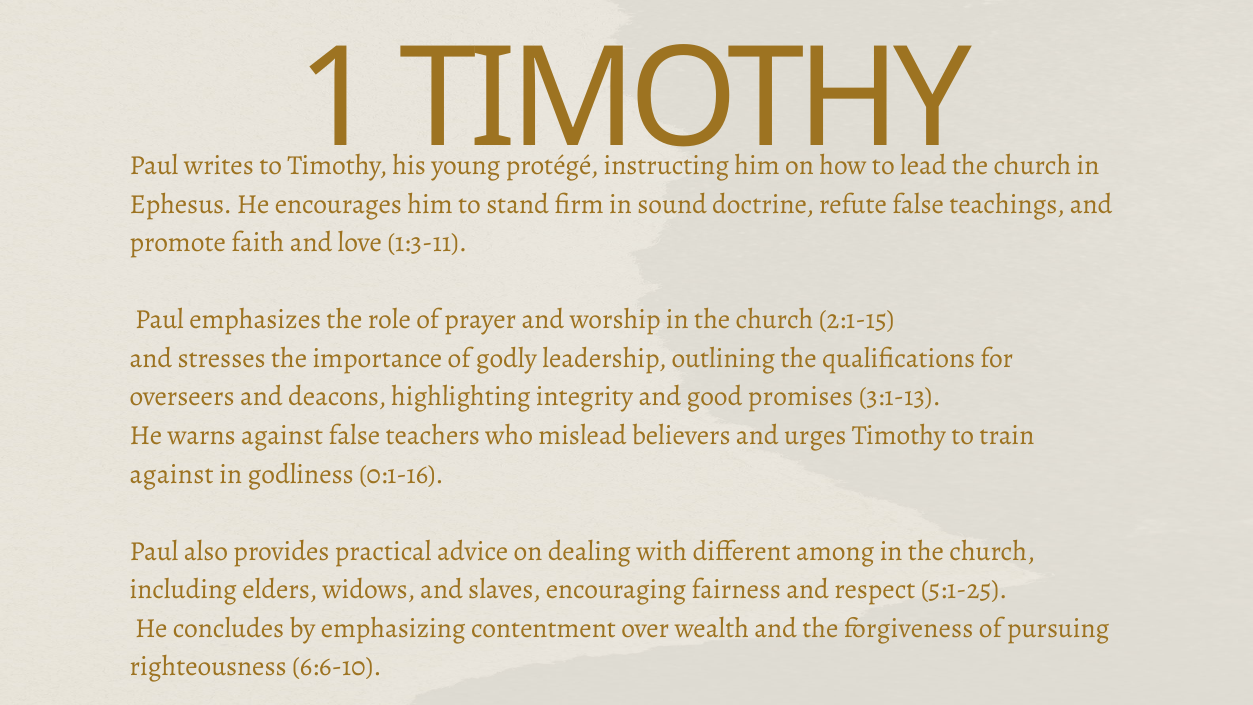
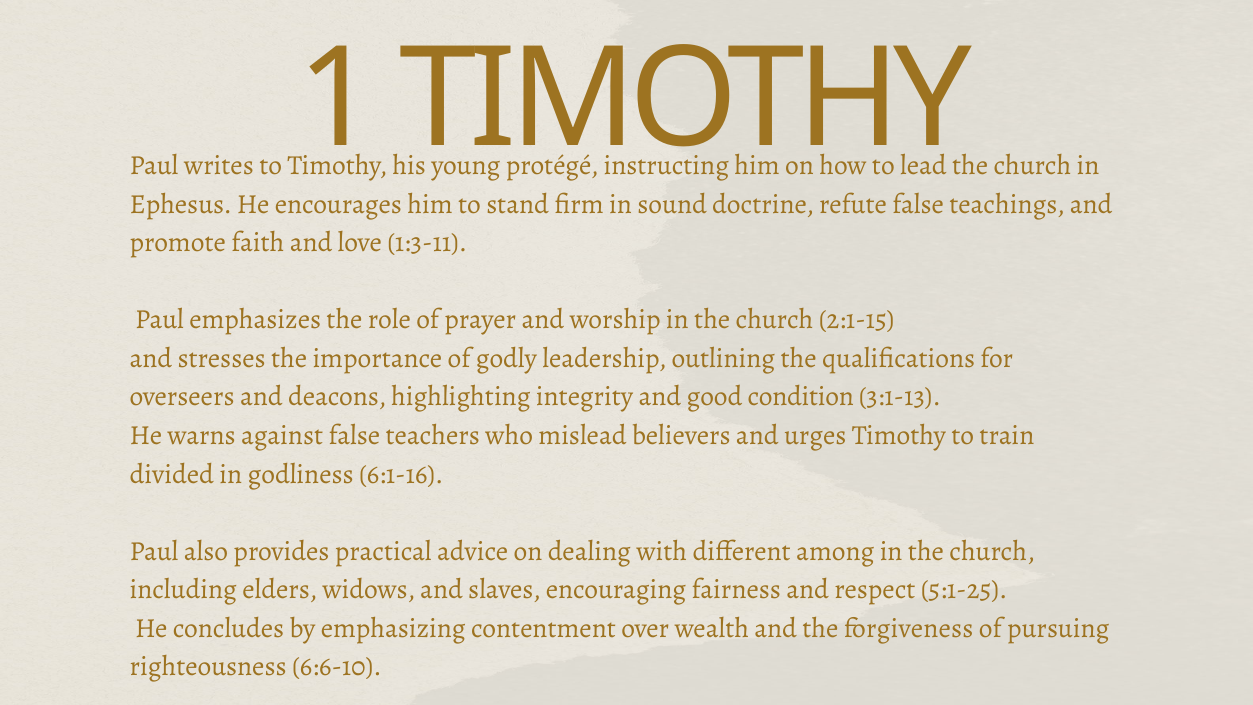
promises: promises -> condition (801, 397)
against: against -> divided (172, 474)
0:1-16: 0:1-16 -> 6:1-16 (401, 474)
